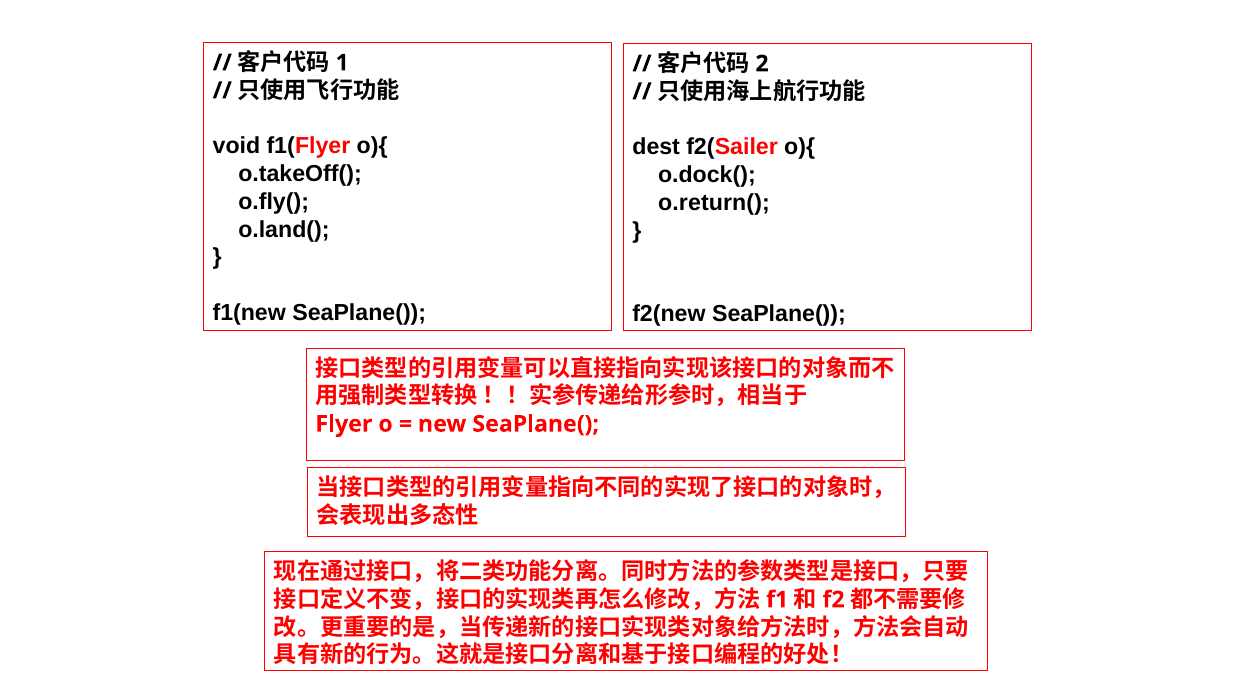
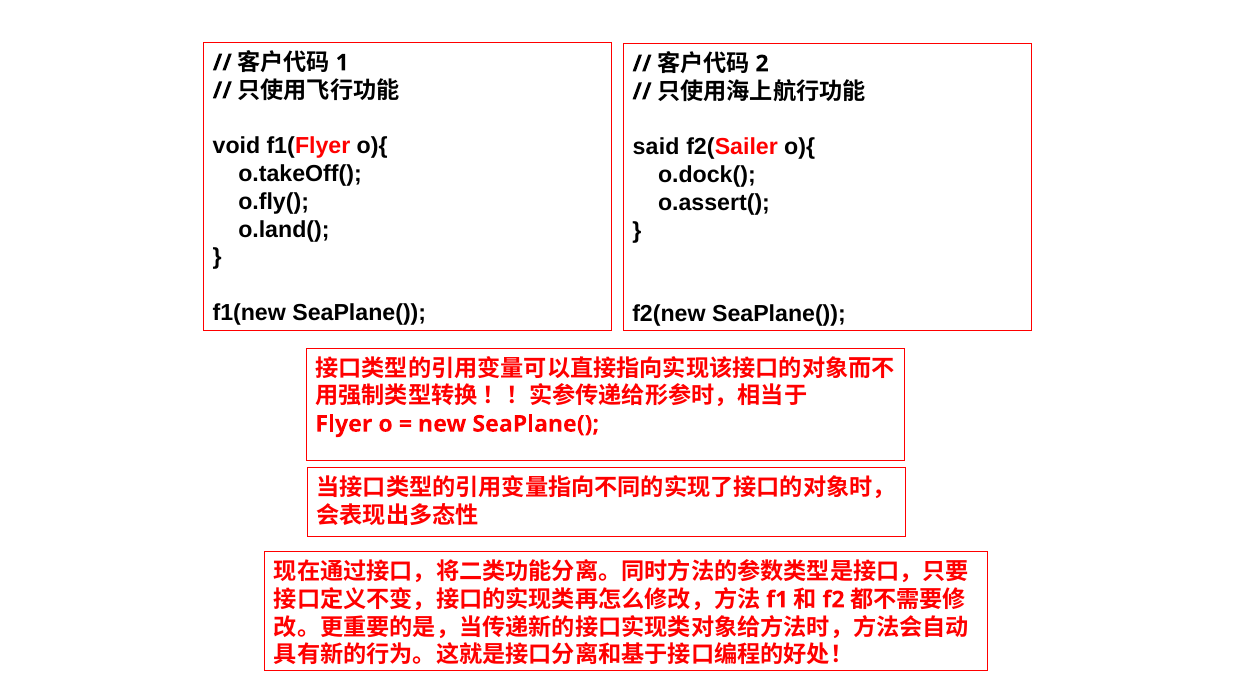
dest: dest -> said (656, 147)
o.return(: o.return( -> o.assert( (714, 203)
